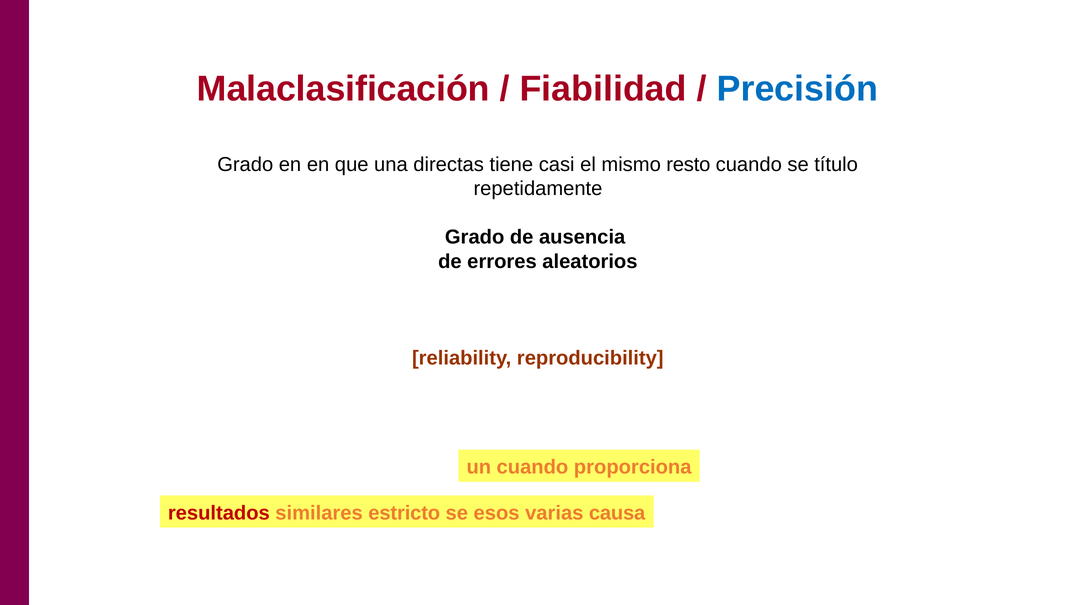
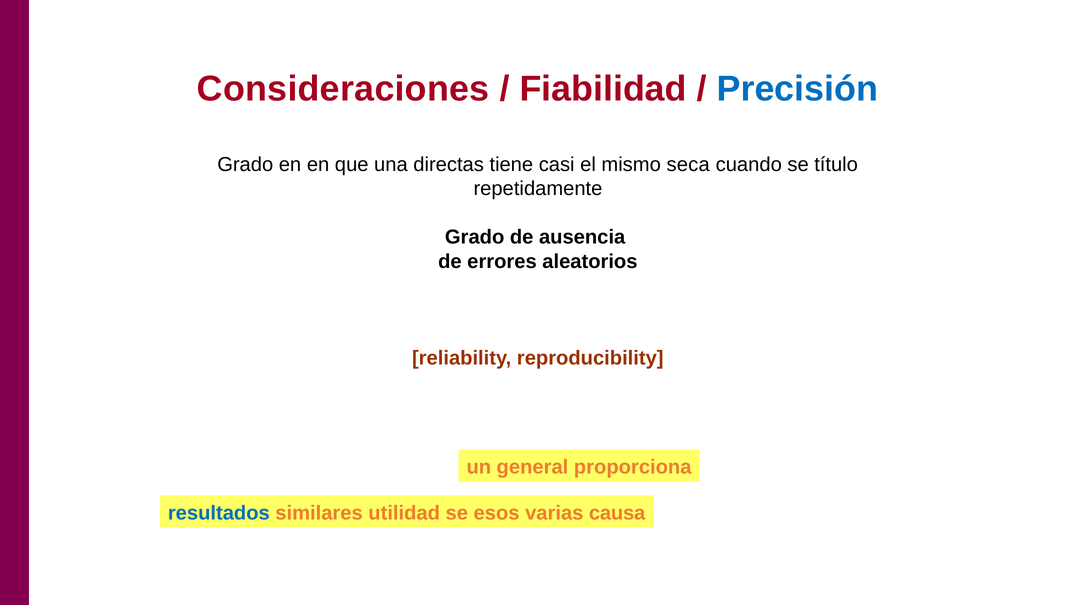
Malaclasificación: Malaclasificación -> Consideraciones (343, 89)
resto: resto -> seca (688, 165)
un cuando: cuando -> general (532, 467)
resultados colour: red -> blue (219, 513)
estricto: estricto -> utilidad (404, 513)
